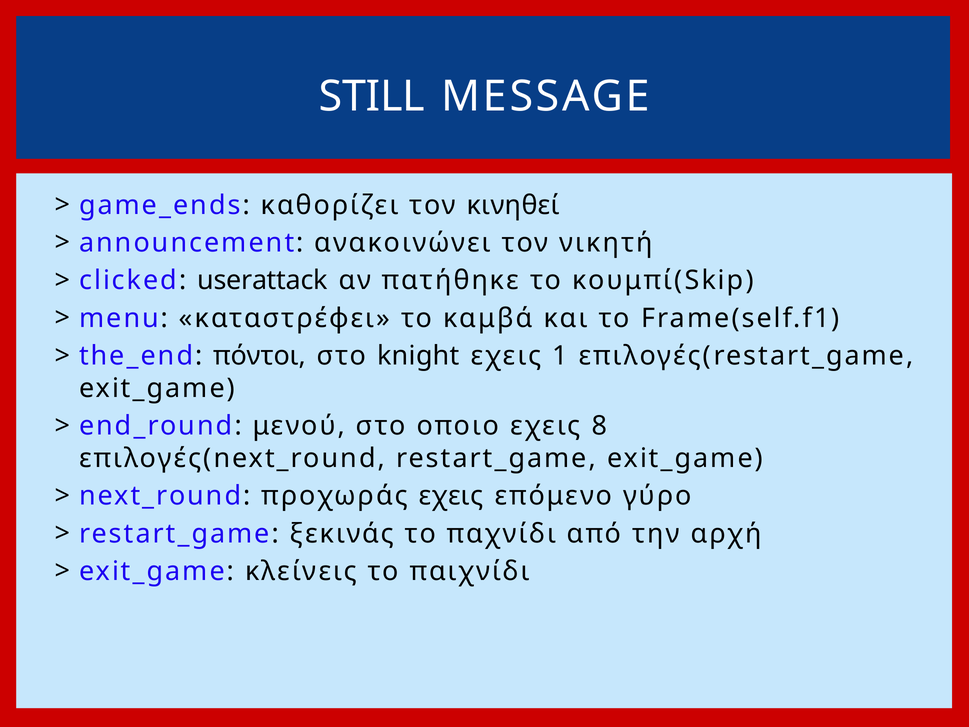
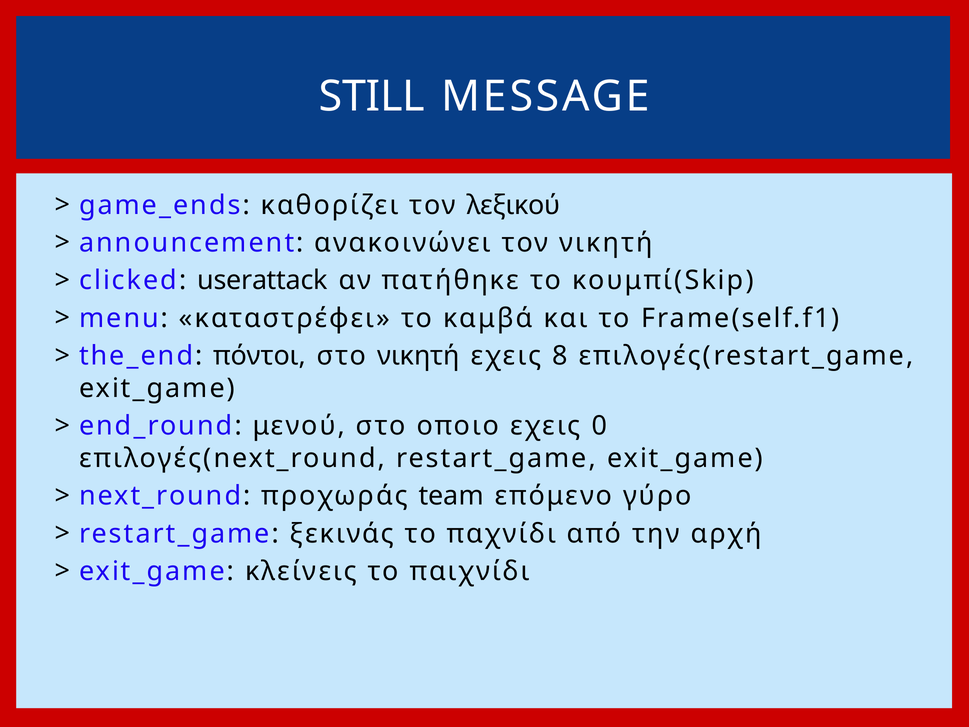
κινηθεί: κινηθεί -> λεξικού (514, 205)
στο knight: knight -> νικητή (419, 356)
1: 1 -> 8 (560, 356)
8: 8 -> 0 (599, 426)
προχωράς εχεις: εχεις -> team (451, 496)
